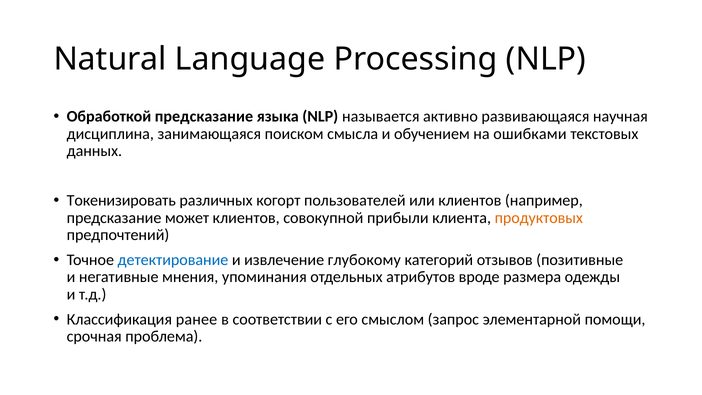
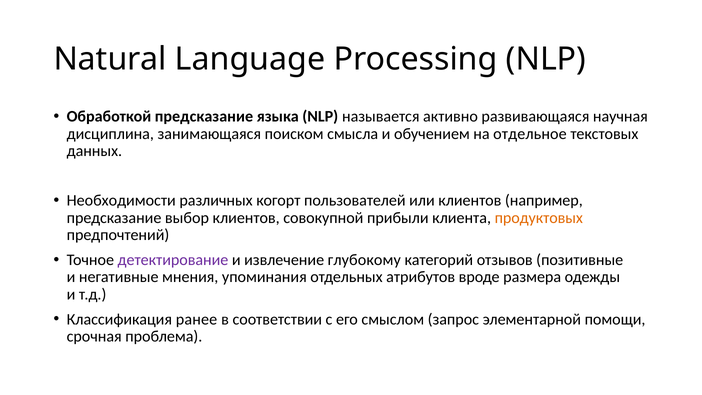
ошибками: ошибками -> отдельное (530, 134)
Токенизировать: Токенизировать -> Необходимости (121, 200)
может: может -> выбор (187, 218)
детектирование colour: blue -> purple (173, 260)
